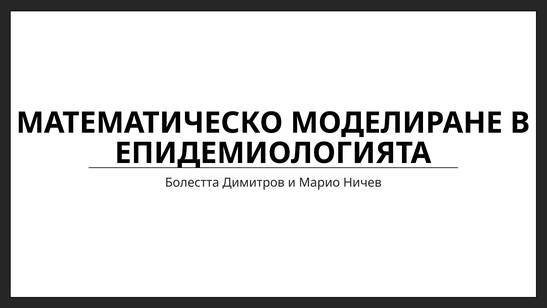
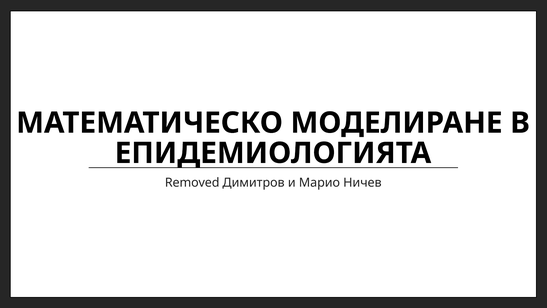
Болестта: Болестта -> Removed (192, 182)
